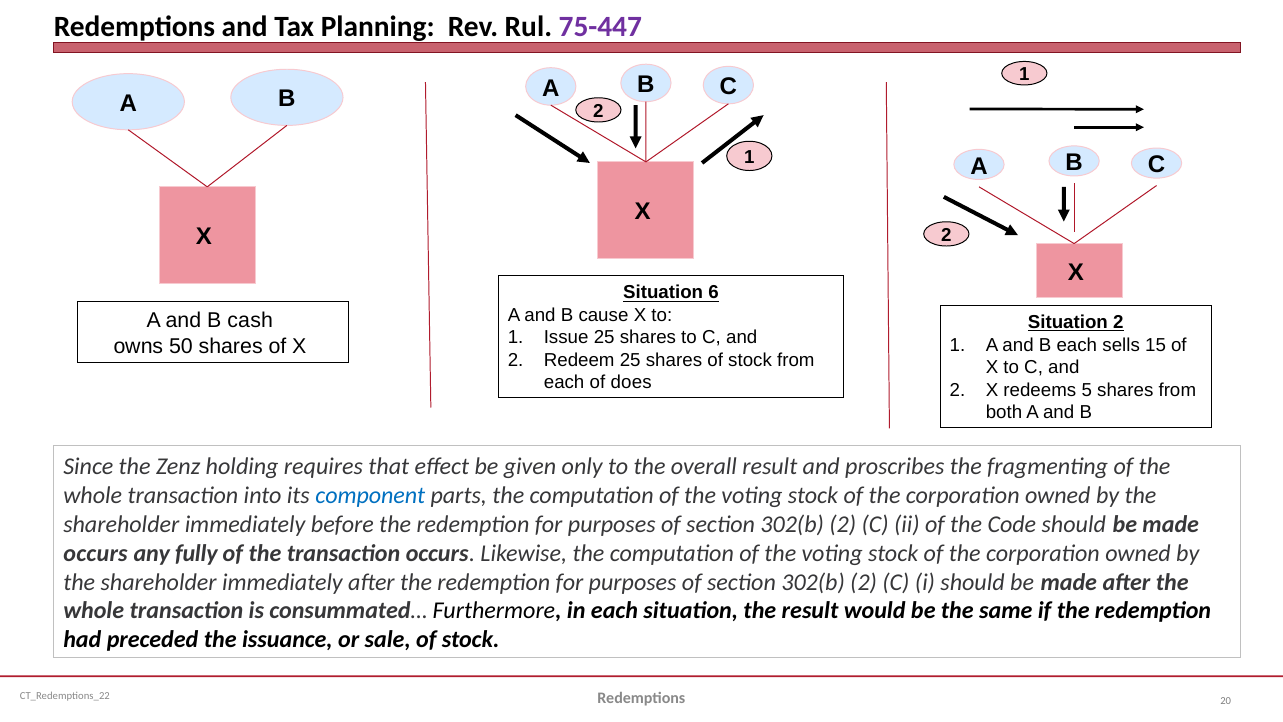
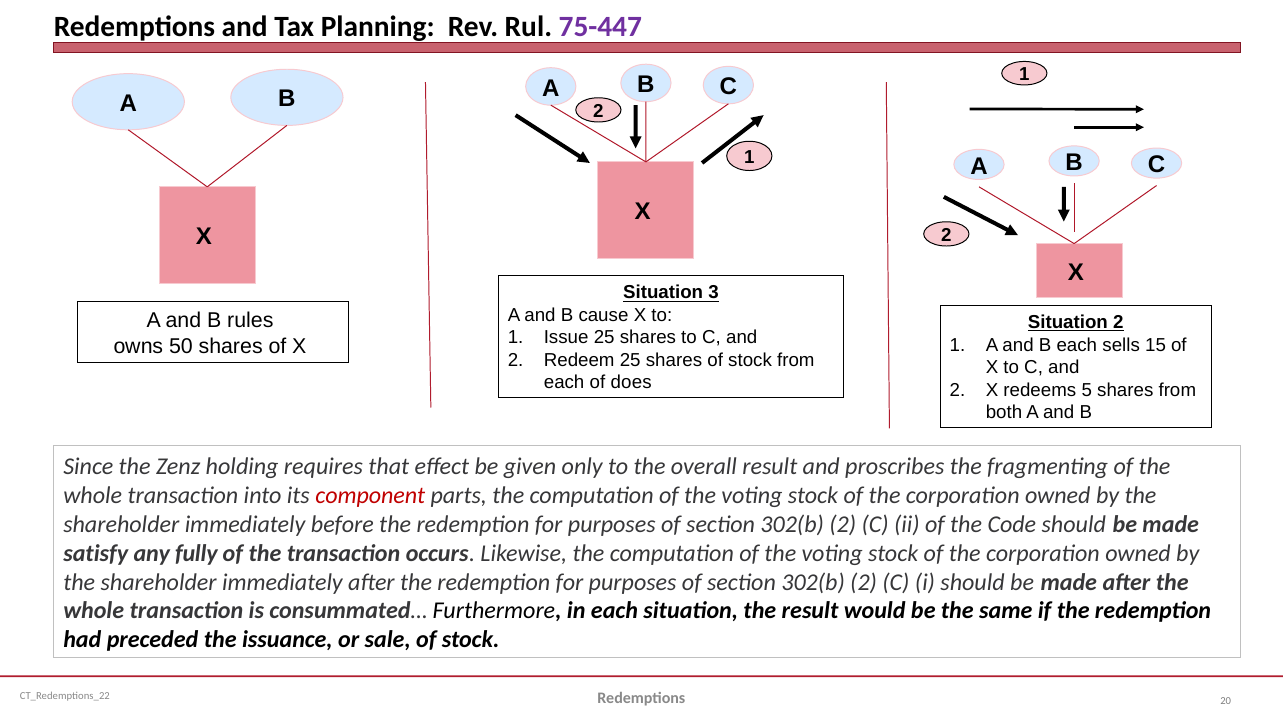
6: 6 -> 3 (714, 293)
cash: cash -> rules (250, 321)
component colour: blue -> red (370, 495)
occurs: occurs -> satisfy (96, 553)
